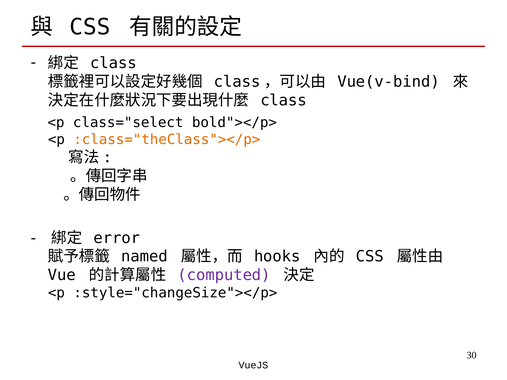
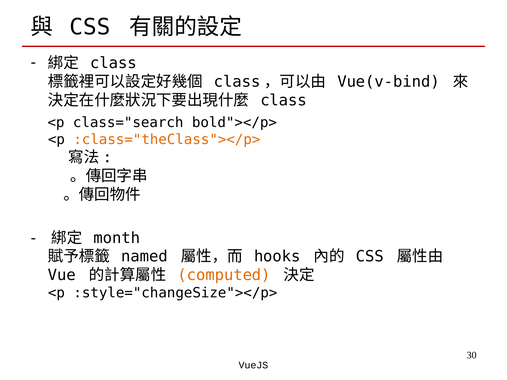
class="select: class="select -> class="search (128, 123)
error: error -> month (117, 238)
computed colour: purple -> orange (224, 275)
